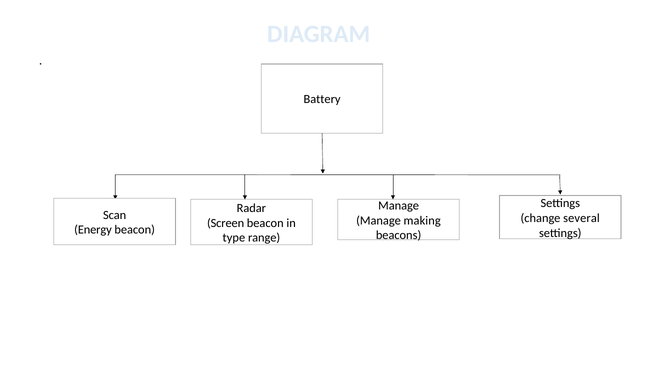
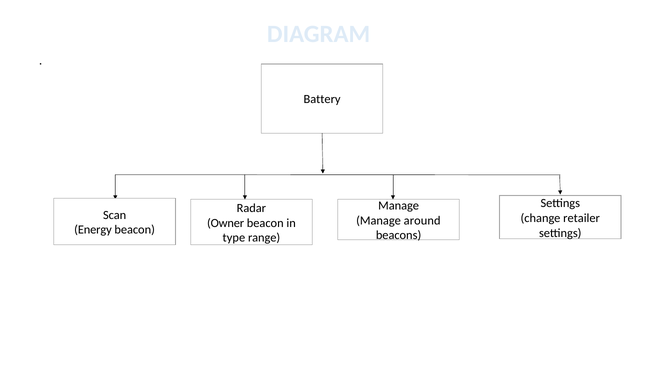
several: several -> retailer (582, 218)
making: making -> around (422, 220)
Screen: Screen -> Owner (226, 223)
